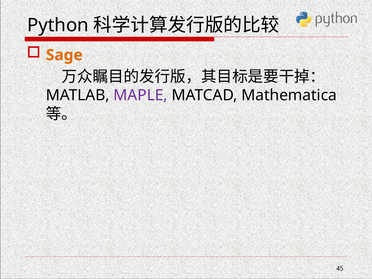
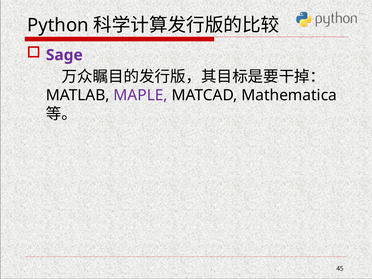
Sage colour: orange -> purple (64, 55)
